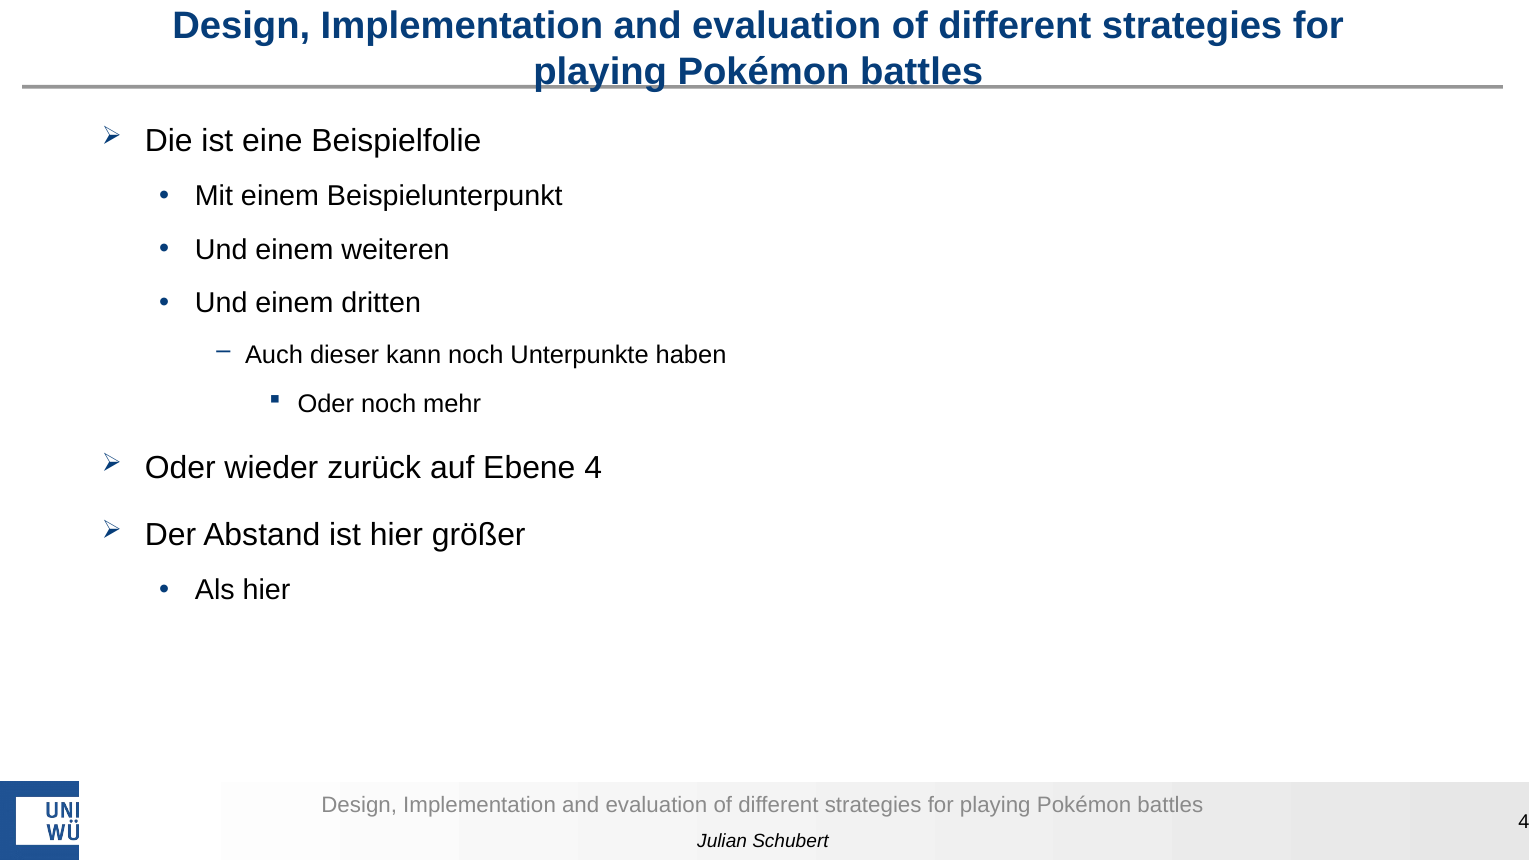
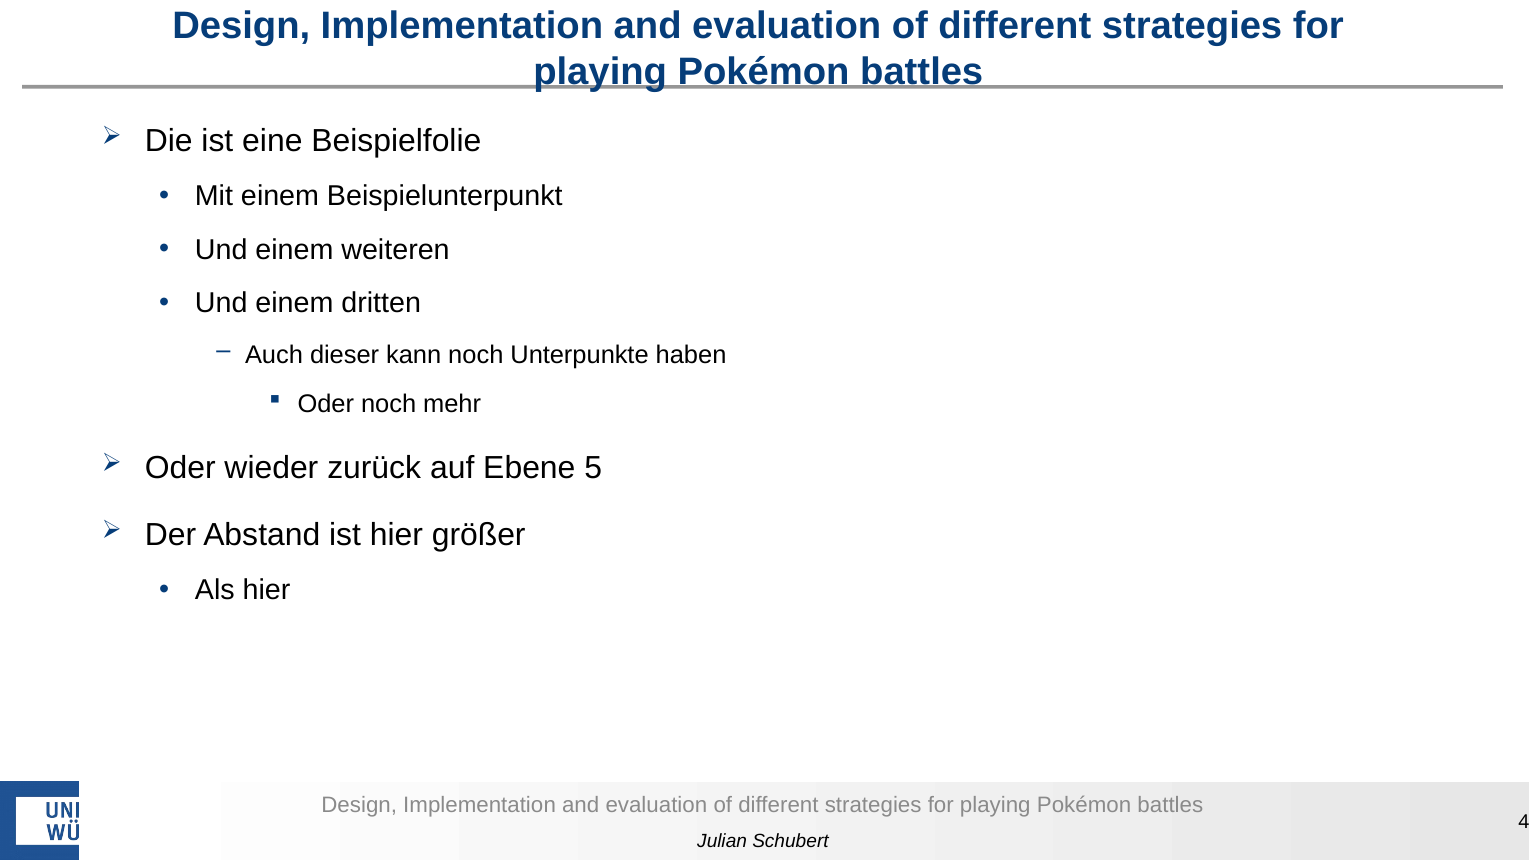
Ebene 4: 4 -> 5 (593, 468)
